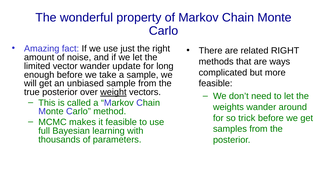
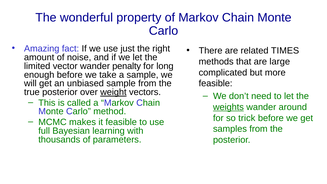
related RIGHT: RIGHT -> TIMES (285, 51)
ways: ways -> large (280, 62)
update: update -> penalty (127, 66)
weights underline: none -> present (228, 107)
